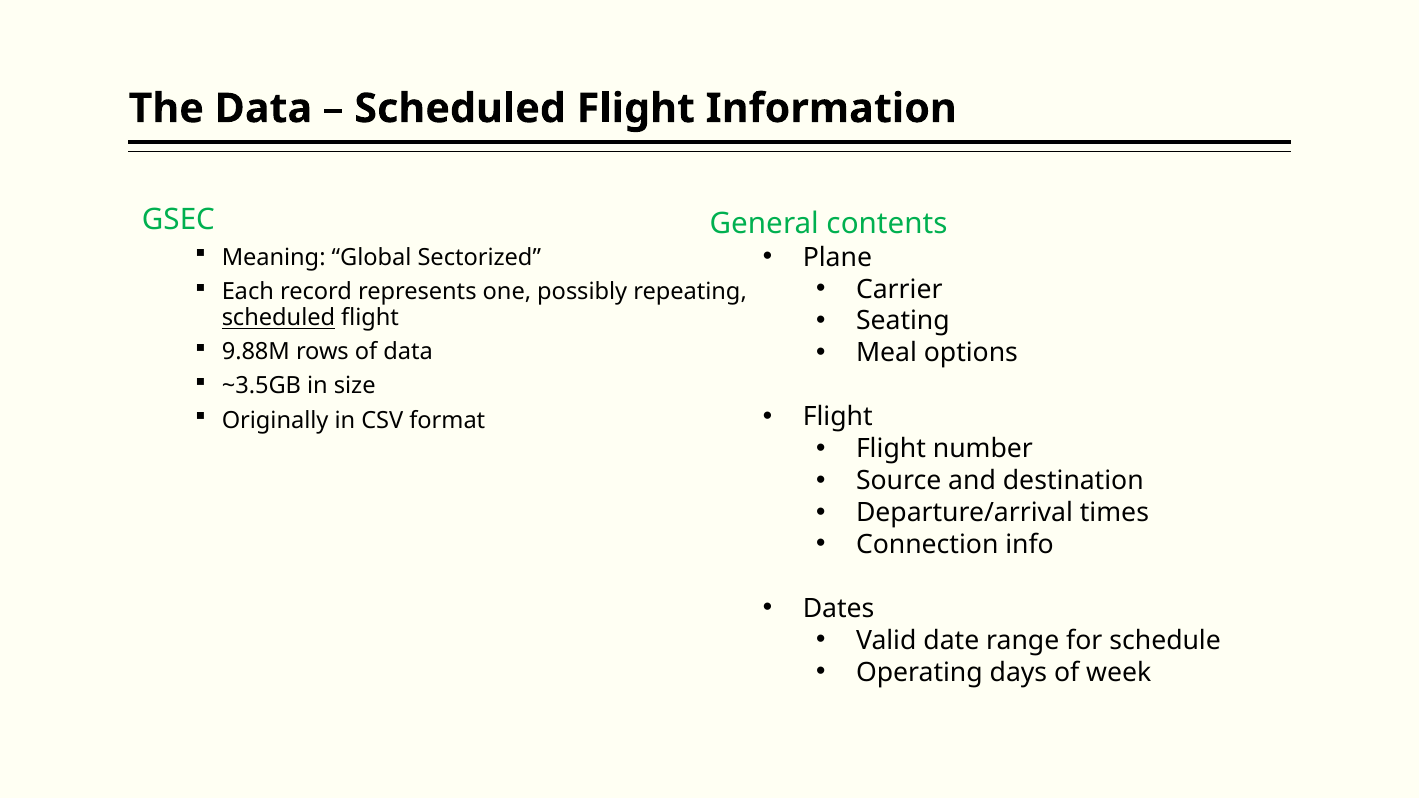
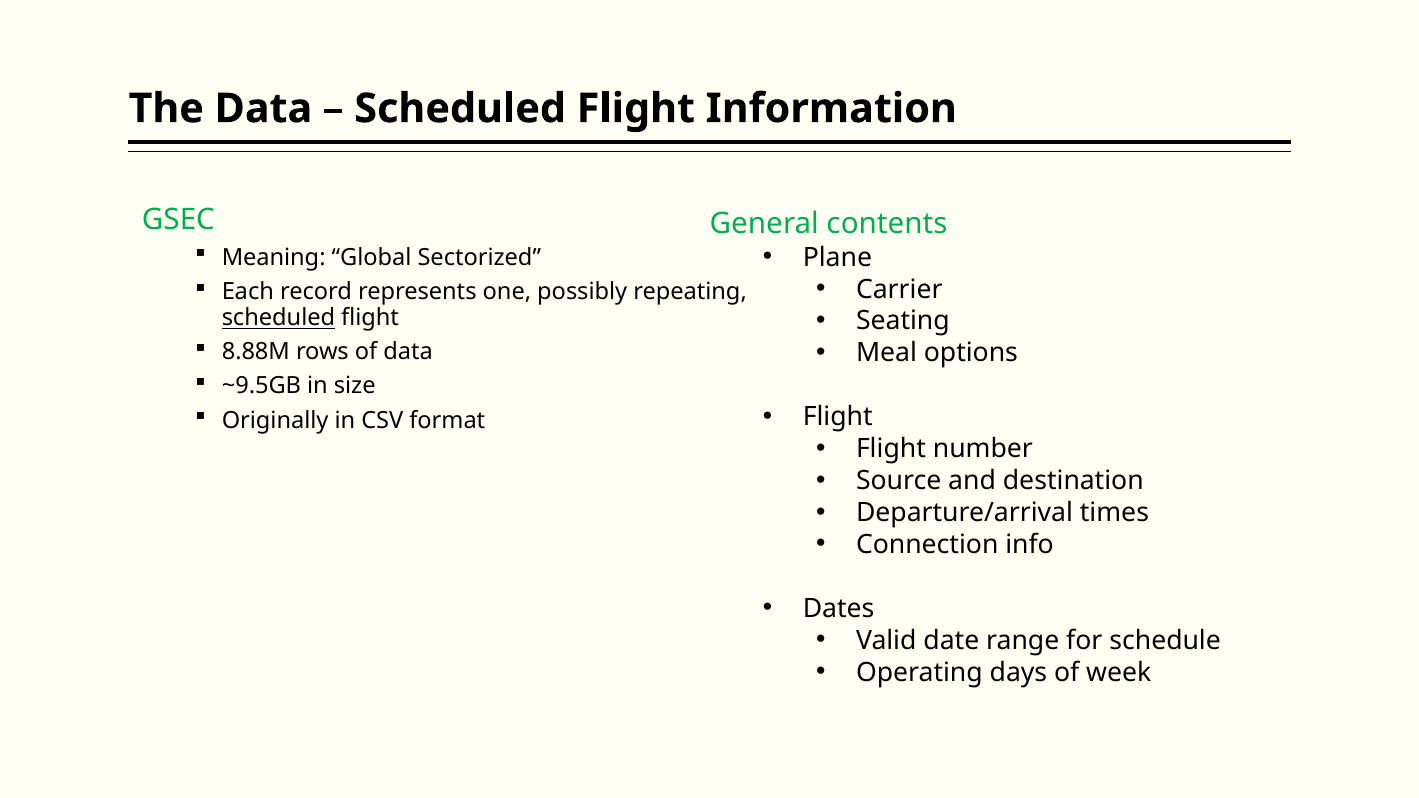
9.88M: 9.88M -> 8.88M (256, 352)
~3.5GB: ~3.5GB -> ~9.5GB (261, 386)
